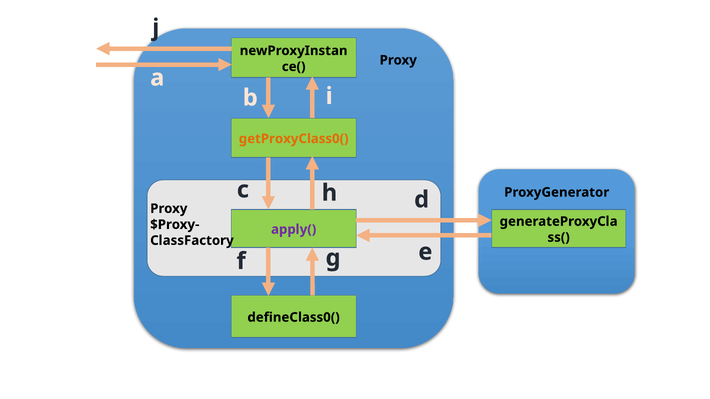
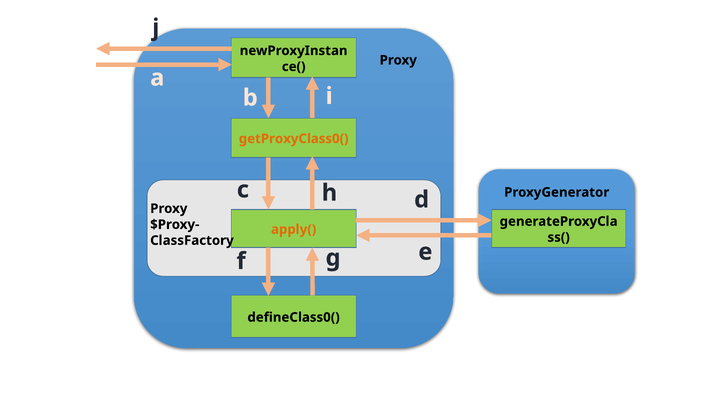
apply( colour: purple -> orange (294, 230)
